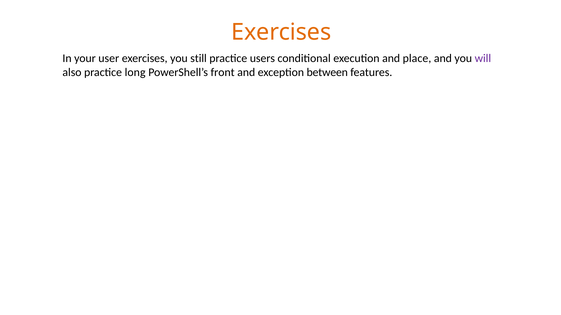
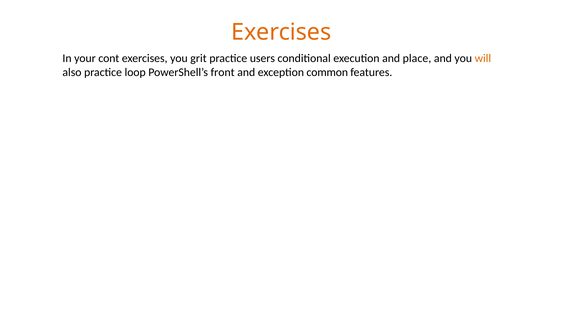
user: user -> cont (109, 58)
still: still -> grit (199, 58)
will colour: purple -> orange (483, 58)
long: long -> loop (135, 72)
between: between -> common (327, 72)
